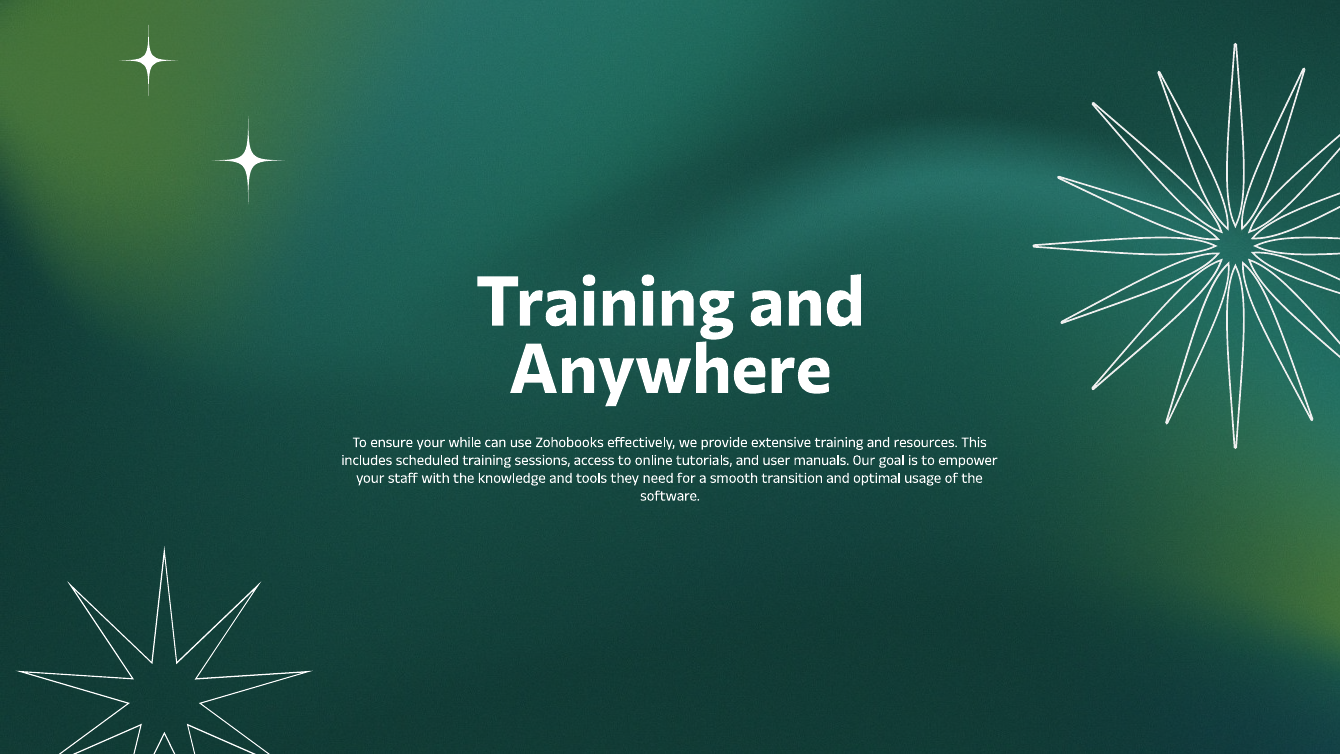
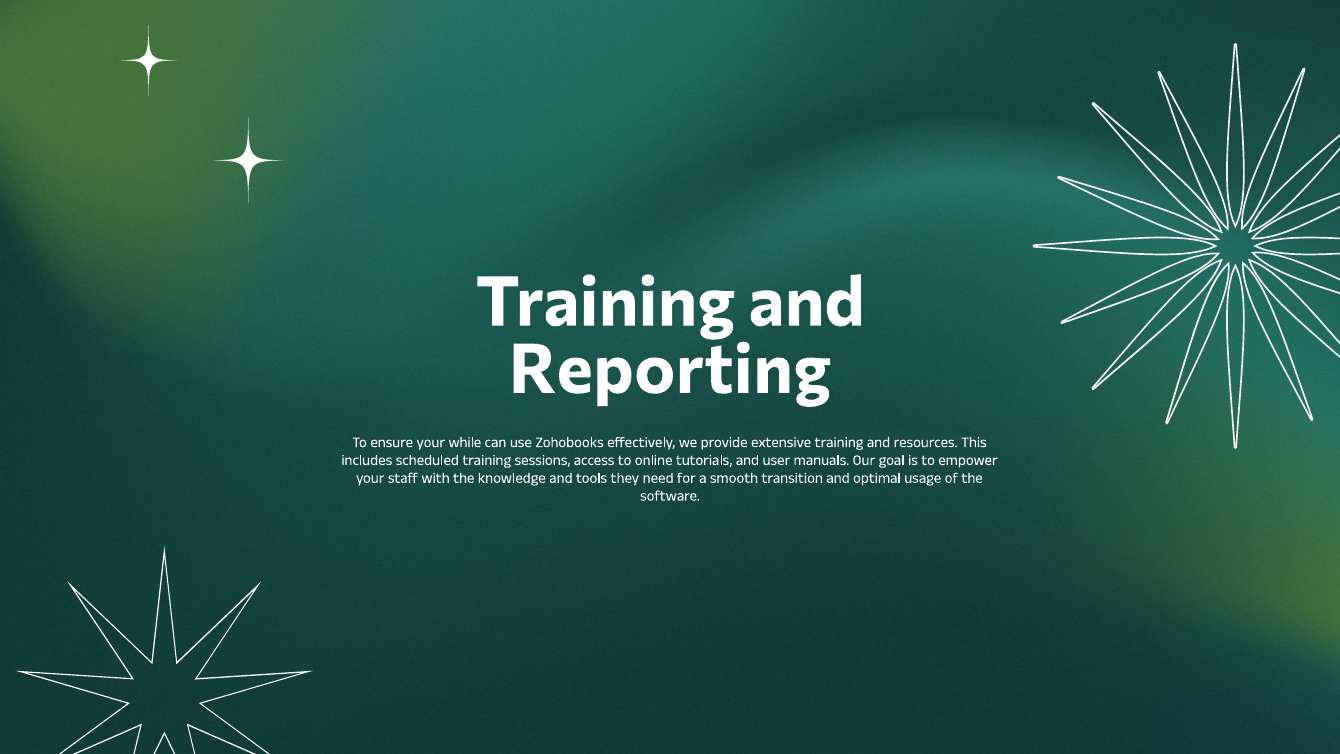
Anywhere: Anywhere -> Reporting (670, 370)
